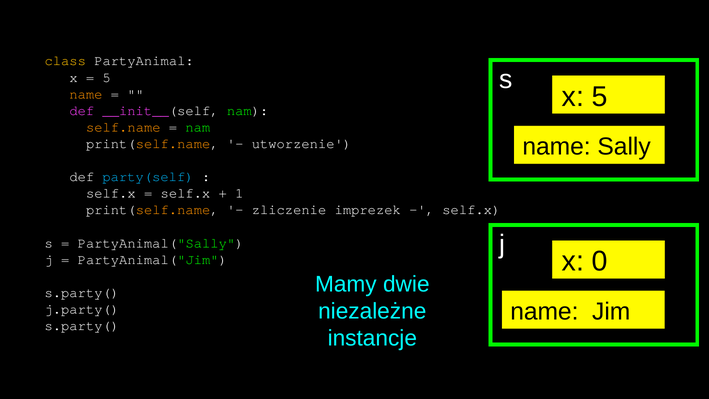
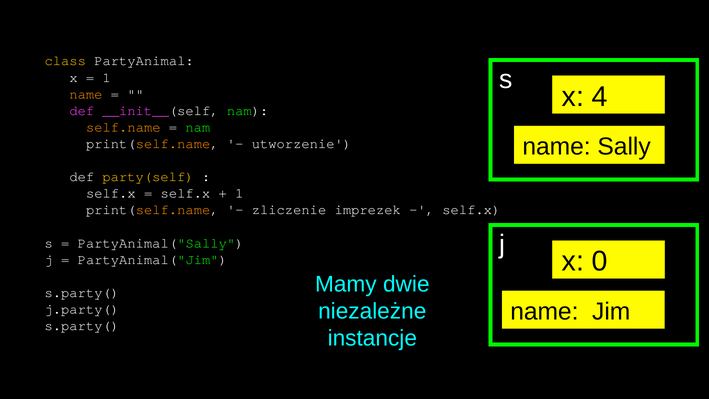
5: 5 -> 1 (107, 77)
x 5: 5 -> 4 (600, 97)
party(self colour: light blue -> yellow (148, 177)
